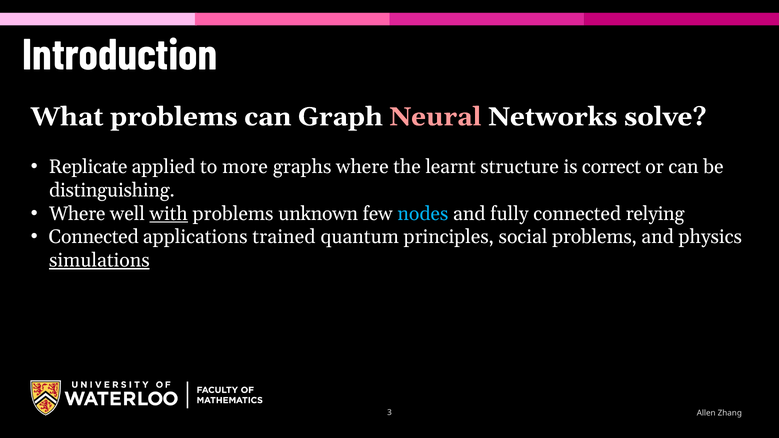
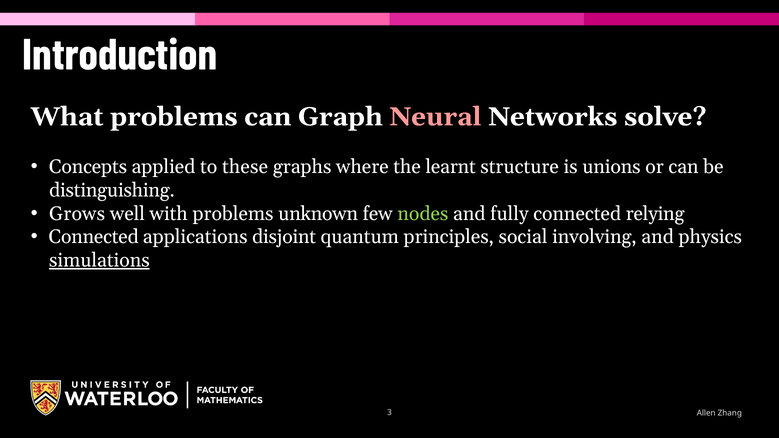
Replicate: Replicate -> Concepts (88, 167)
more: more -> these (245, 167)
correct: correct -> unions (611, 167)
Where: Where -> Grows (77, 214)
with underline: present -> none (169, 214)
nodes colour: light blue -> light green (423, 214)
trained: trained -> disjoint (284, 237)
social problems: problems -> involving (594, 237)
